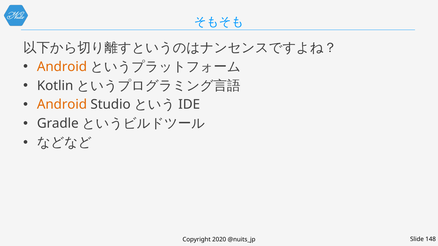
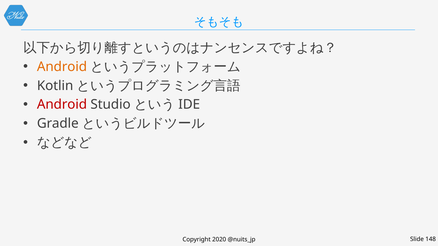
Android colour: orange -> red (62, 105)
